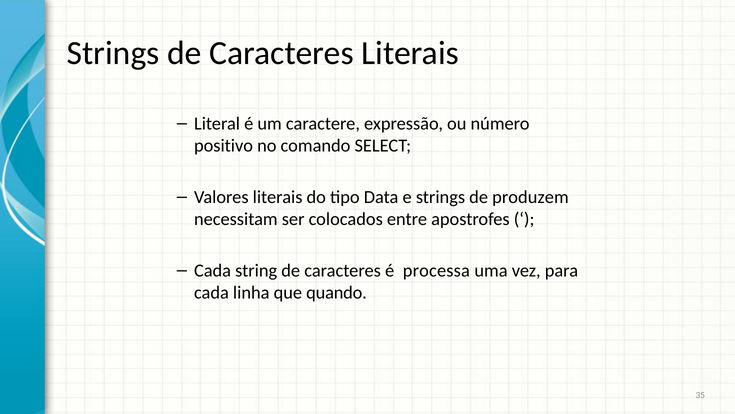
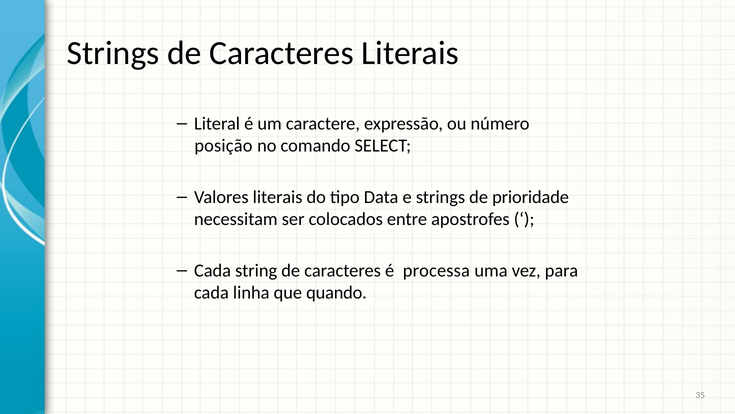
positivo: positivo -> posição (223, 145)
produzem: produzem -> prioridade (531, 197)
